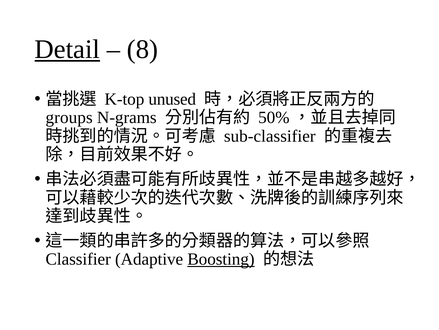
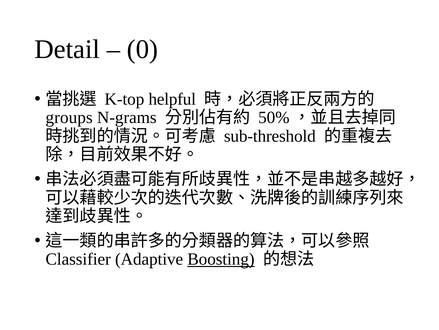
Detail underline: present -> none (67, 49)
8: 8 -> 0 (142, 49)
unused: unused -> helpful (172, 99)
sub-classifier: sub-classifier -> sub-threshold (270, 136)
